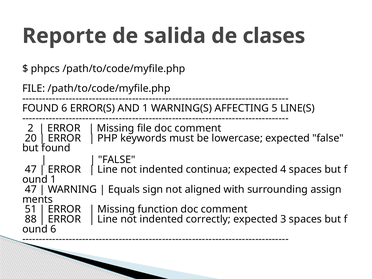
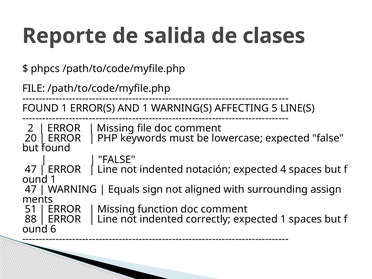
FOUND 6: 6 -> 1 (64, 108)
continua: continua -> notación (208, 170)
expected 3: 3 -> 1 (283, 219)
